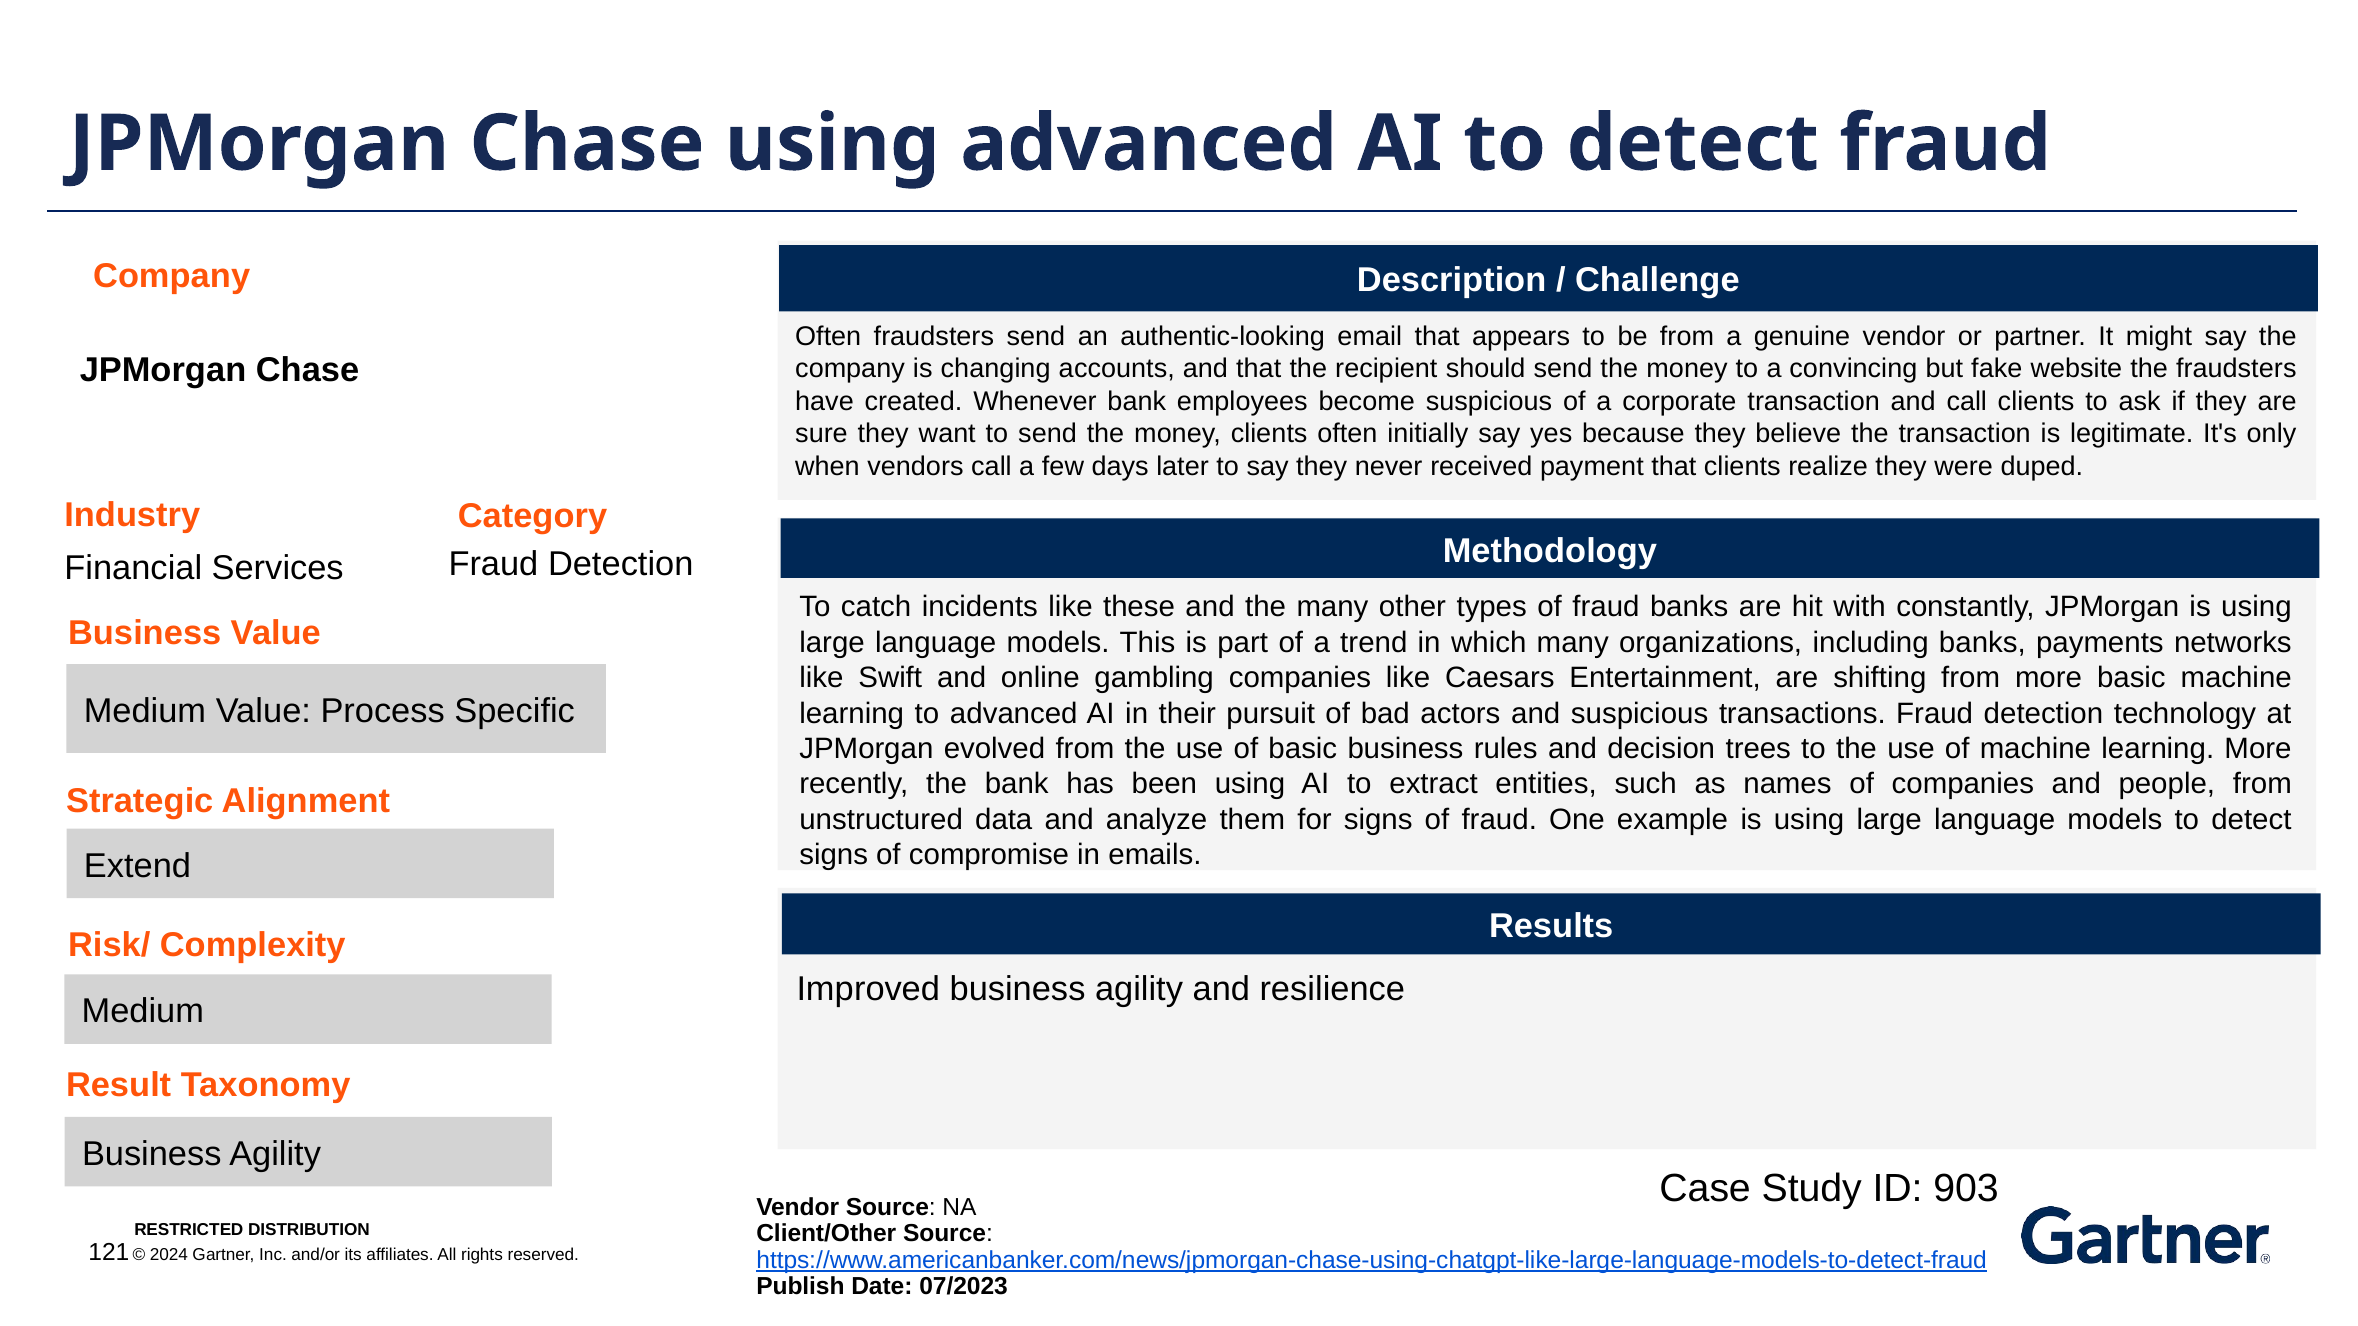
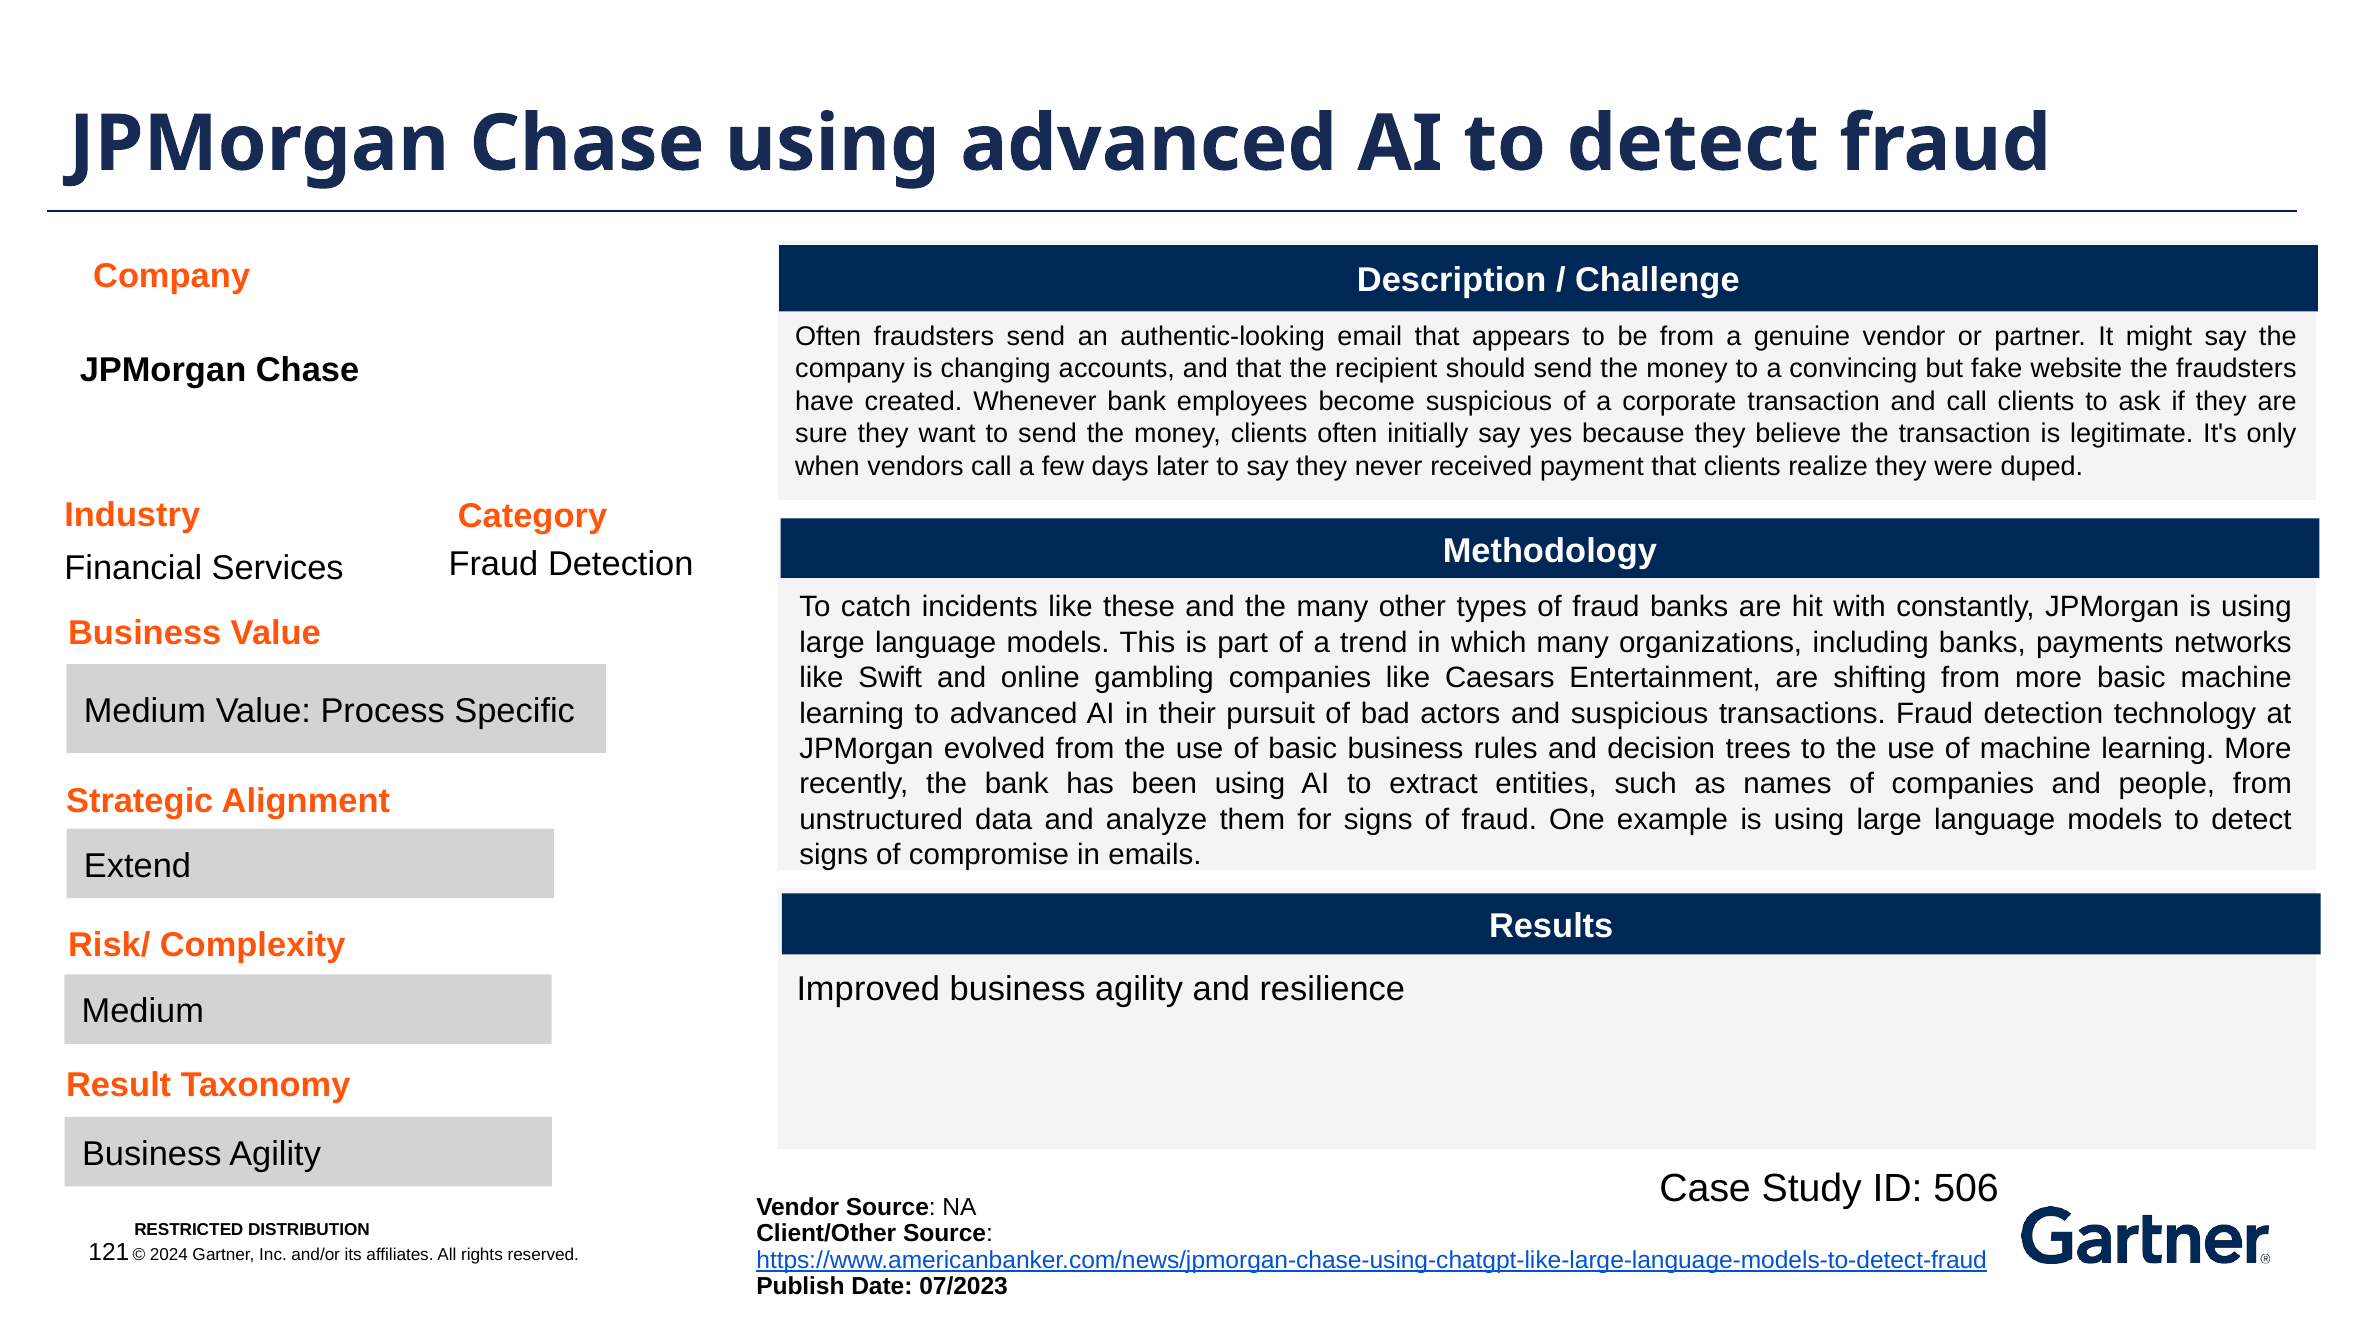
903: 903 -> 506 (1966, 1189)
